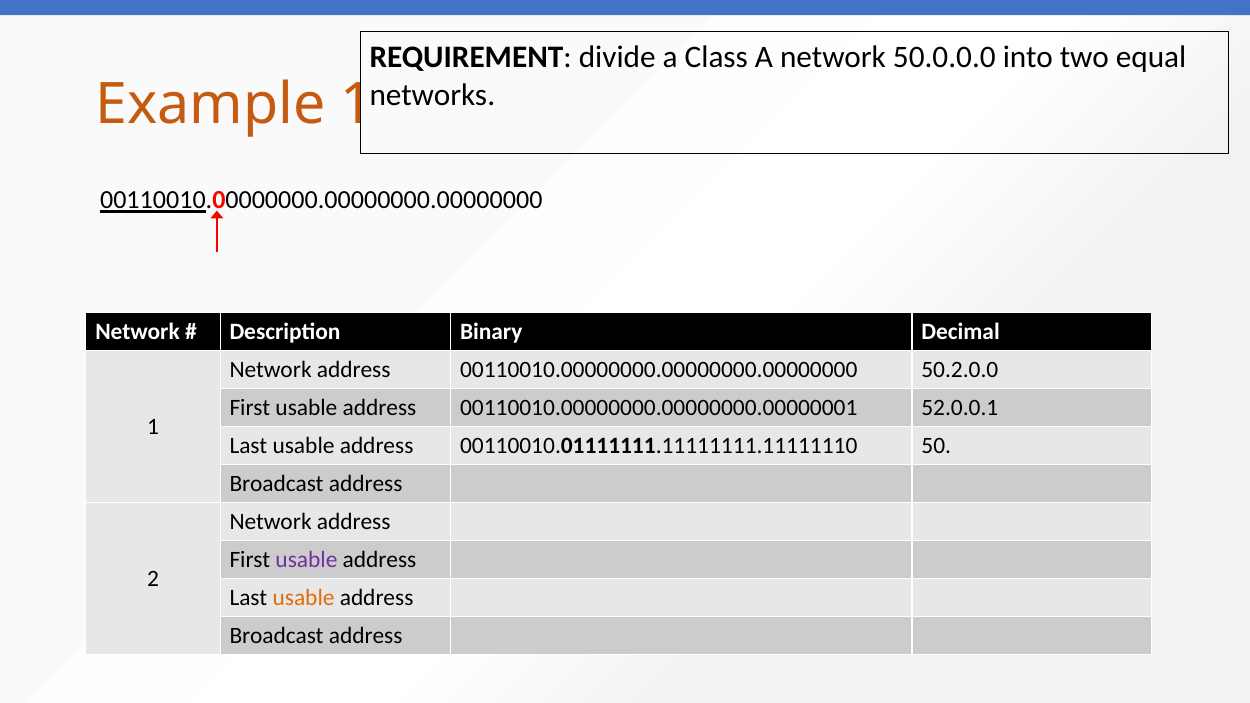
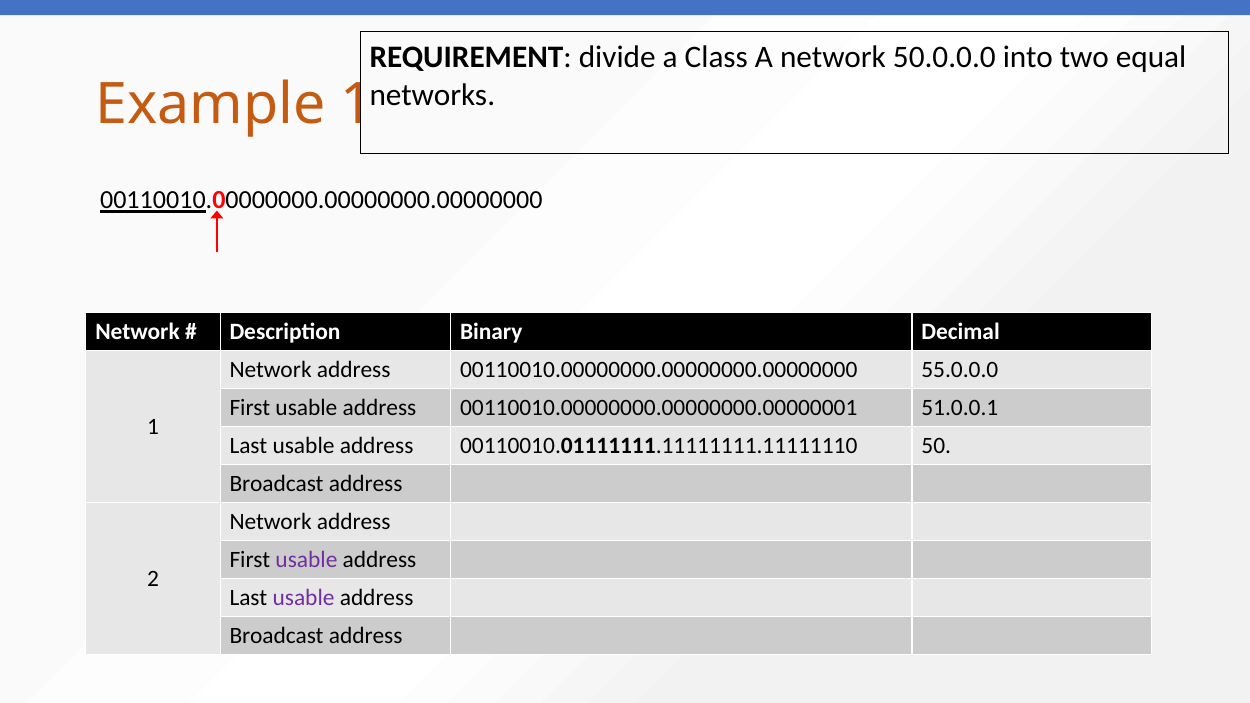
50.2.0.0: 50.2.0.0 -> 55.0.0.0 (960, 370)
52.0.0.1: 52.0.0.1 -> 51.0.0.1 (960, 408)
usable colour: orange -> purple (304, 598)
